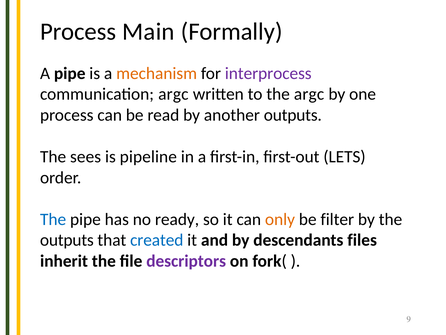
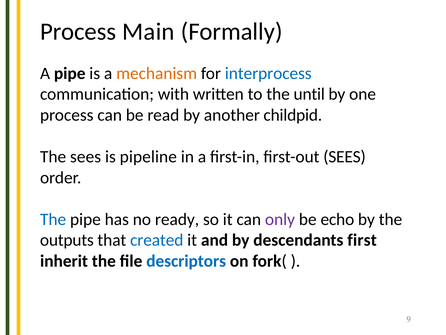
interprocess colour: purple -> blue (268, 73)
communication argc: argc -> with (173, 94)
the argc: argc -> until (309, 94)
another outputs: outputs -> childpid (293, 115)
first-out LETS: LETS -> SEES (345, 157)
only colour: orange -> purple (280, 219)
filter: filter -> echo (337, 219)
files: files -> first (362, 240)
descriptors colour: purple -> blue (186, 261)
